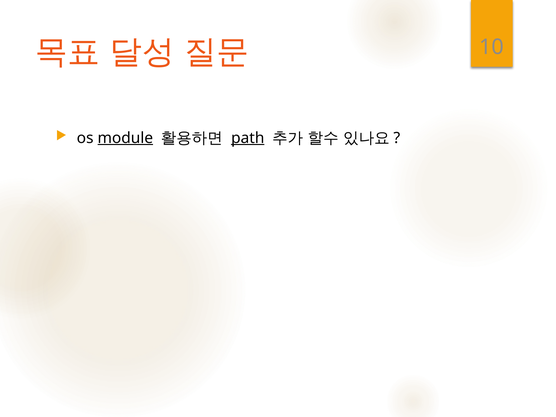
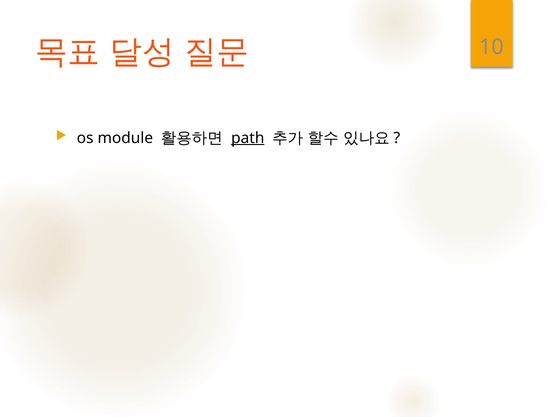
module underline: present -> none (125, 138)
